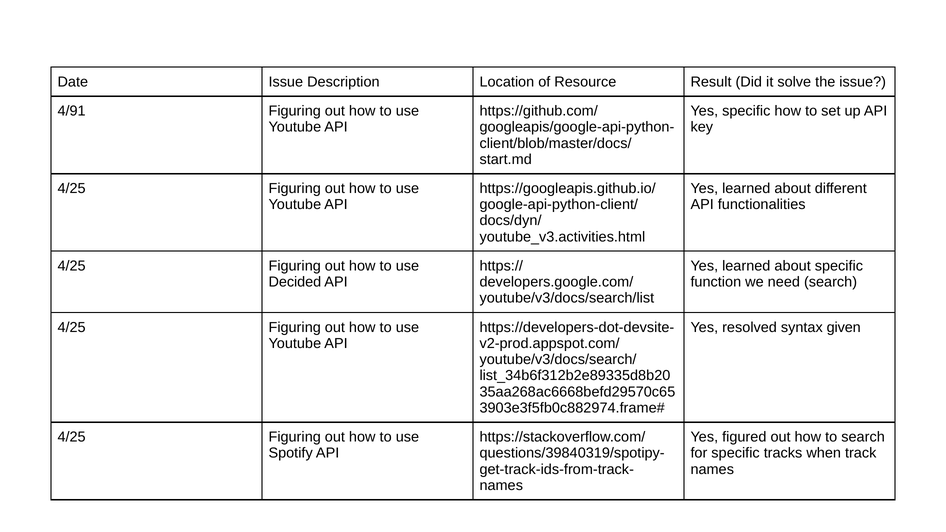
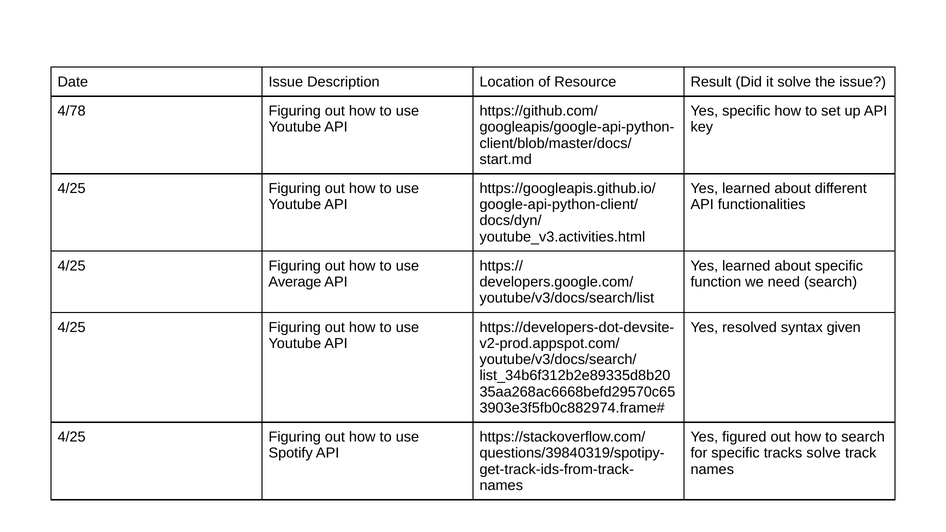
4/91: 4/91 -> 4/78 (72, 111)
Decided: Decided -> Average (295, 282)
tracks when: when -> solve (824, 453)
